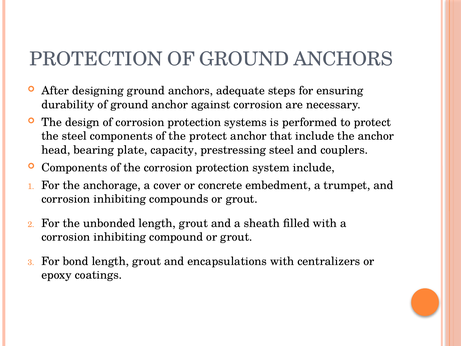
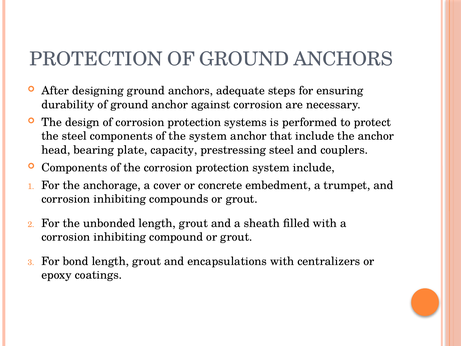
the protect: protect -> system (208, 136)
